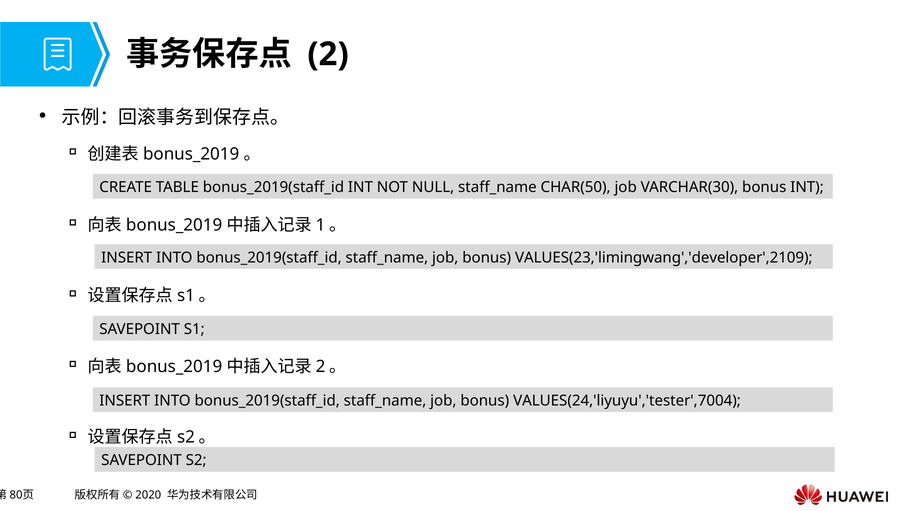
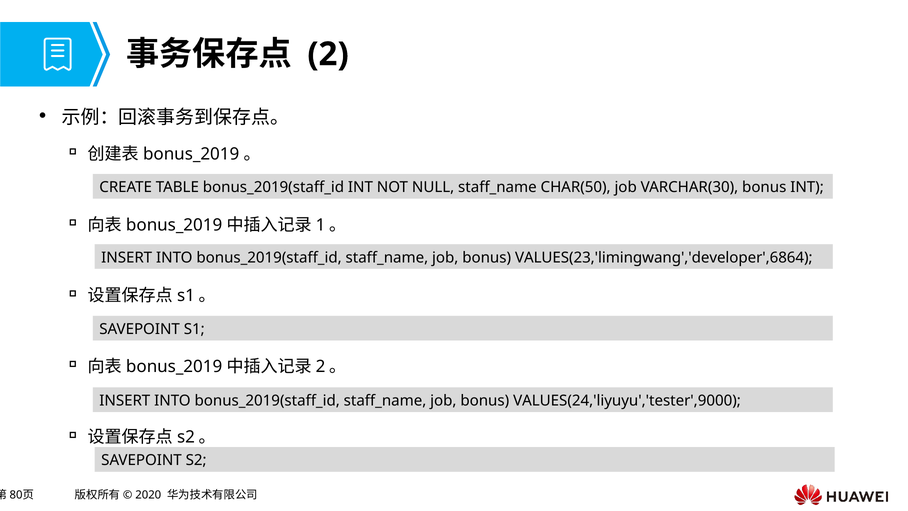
VALUES(23,'limingwang','developer',2109: VALUES(23,'limingwang','developer',2109 -> VALUES(23,'limingwang','developer',6864 (664, 257)
VALUES(24,'liyuyu','tester',7004: VALUES(24,'liyuyu','tester',7004 -> VALUES(24,'liyuyu','tester',9000 (627, 401)
